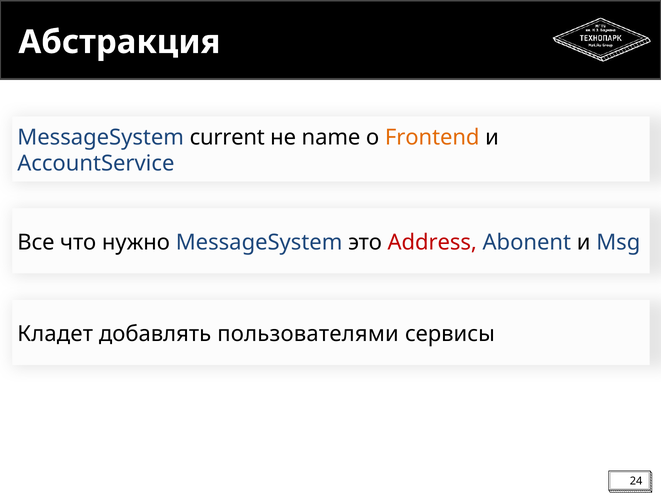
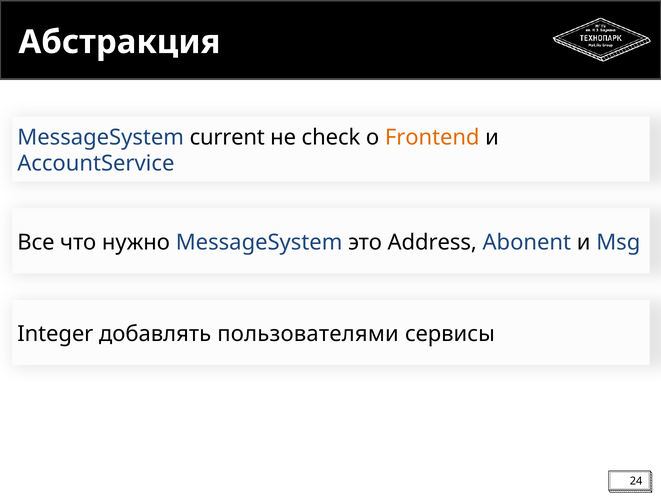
name: name -> check (331, 137)
Address colour: red -> black (432, 242)
Кладет: Кладет -> Integer (55, 334)
